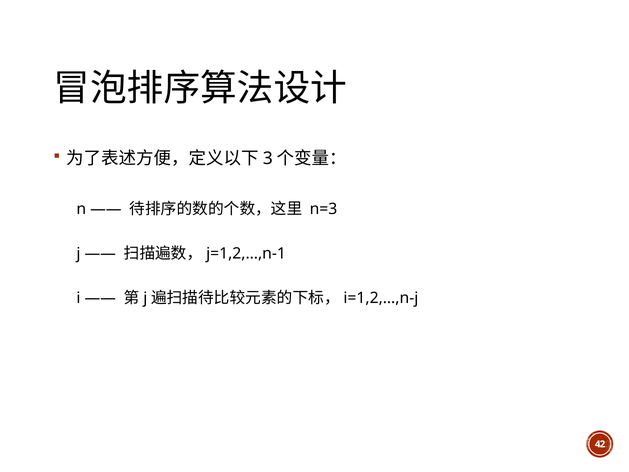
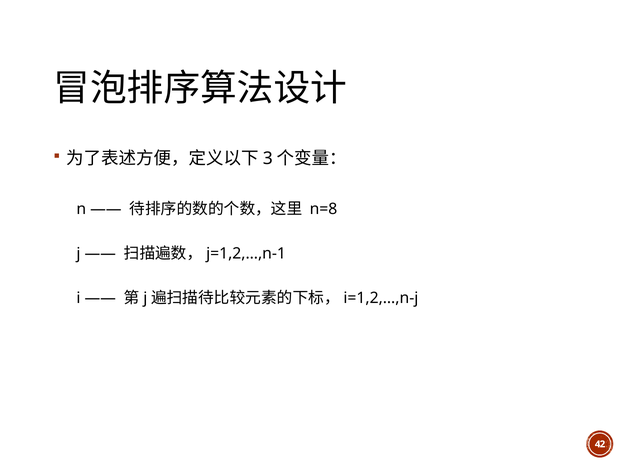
n=3: n=3 -> n=8 (324, 209)
